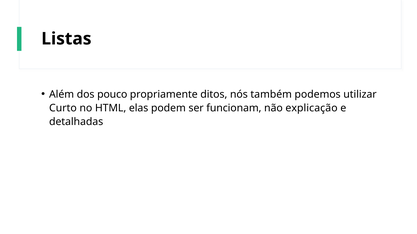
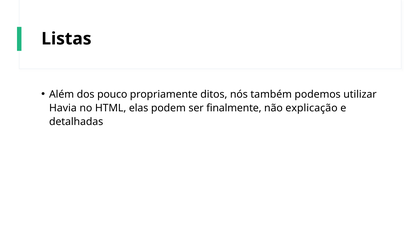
Curto: Curto -> Havia (63, 108)
funcionam: funcionam -> finalmente (234, 108)
